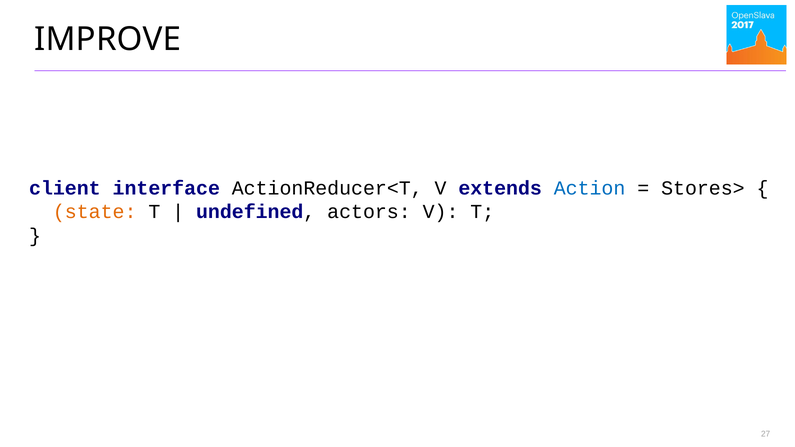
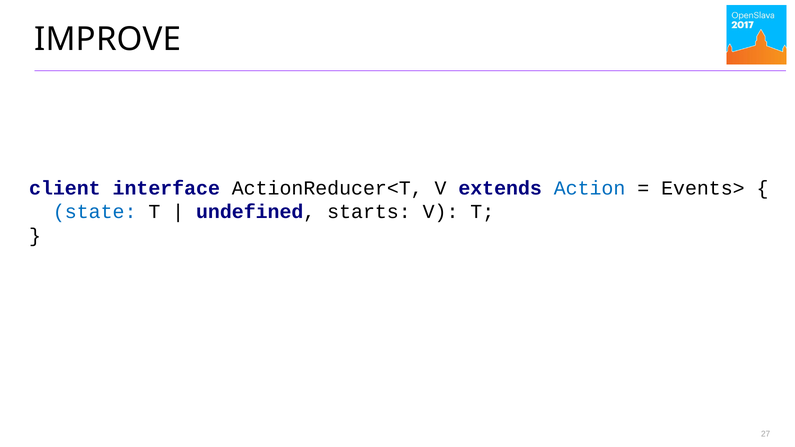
Stores>: Stores> -> Events> (703, 188)
state colour: orange -> blue (95, 212)
actors: actors -> starts (369, 212)
